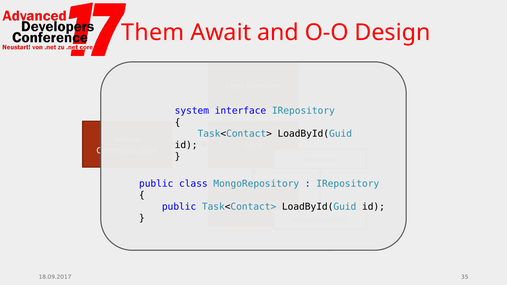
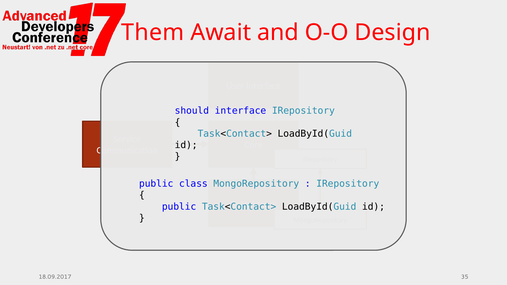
system: system -> should (192, 111)
